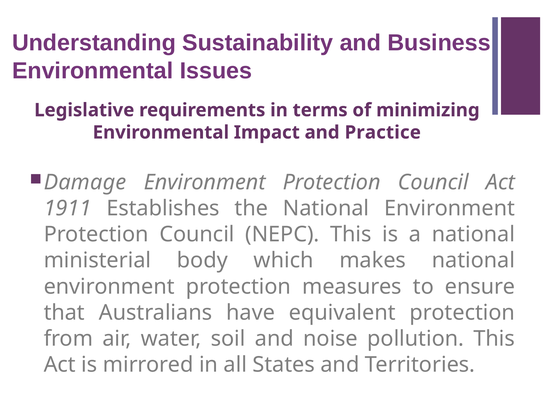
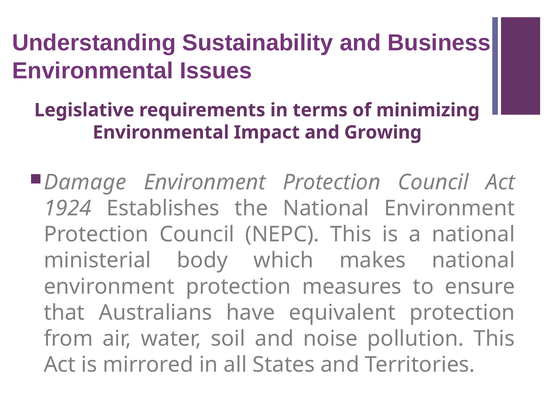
Practice: Practice -> Growing (383, 133)
1911: 1911 -> 1924 (68, 209)
